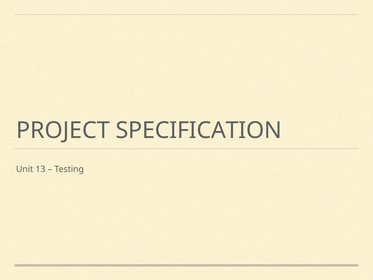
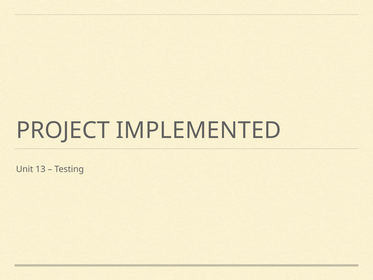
SPECIFICATION: SPECIFICATION -> IMPLEMENTED (199, 130)
